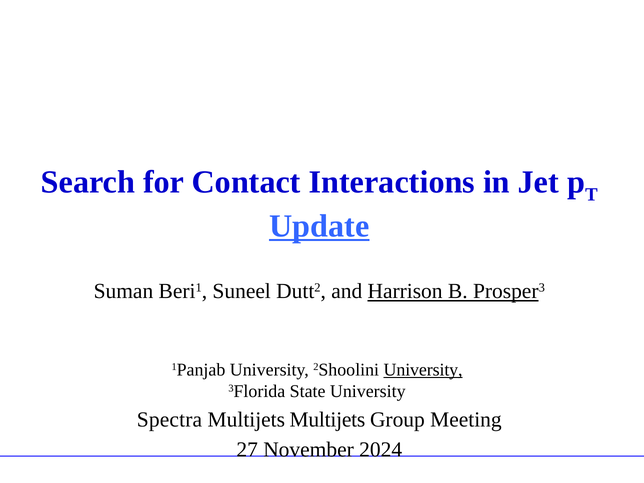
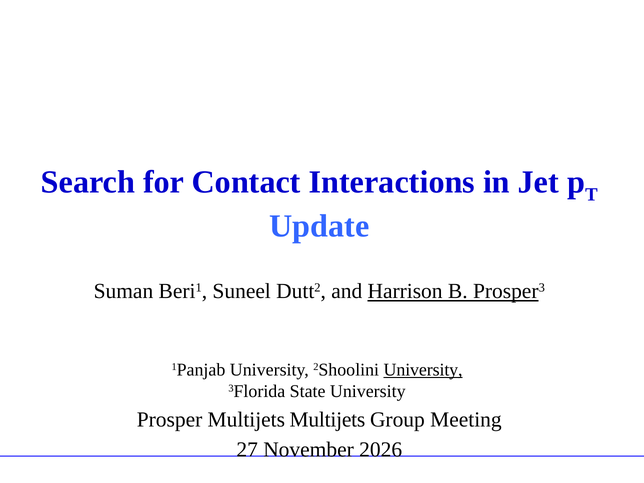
Update underline: present -> none (319, 226)
Spectra: Spectra -> Prosper (170, 419)
2024: 2024 -> 2026 (381, 449)
